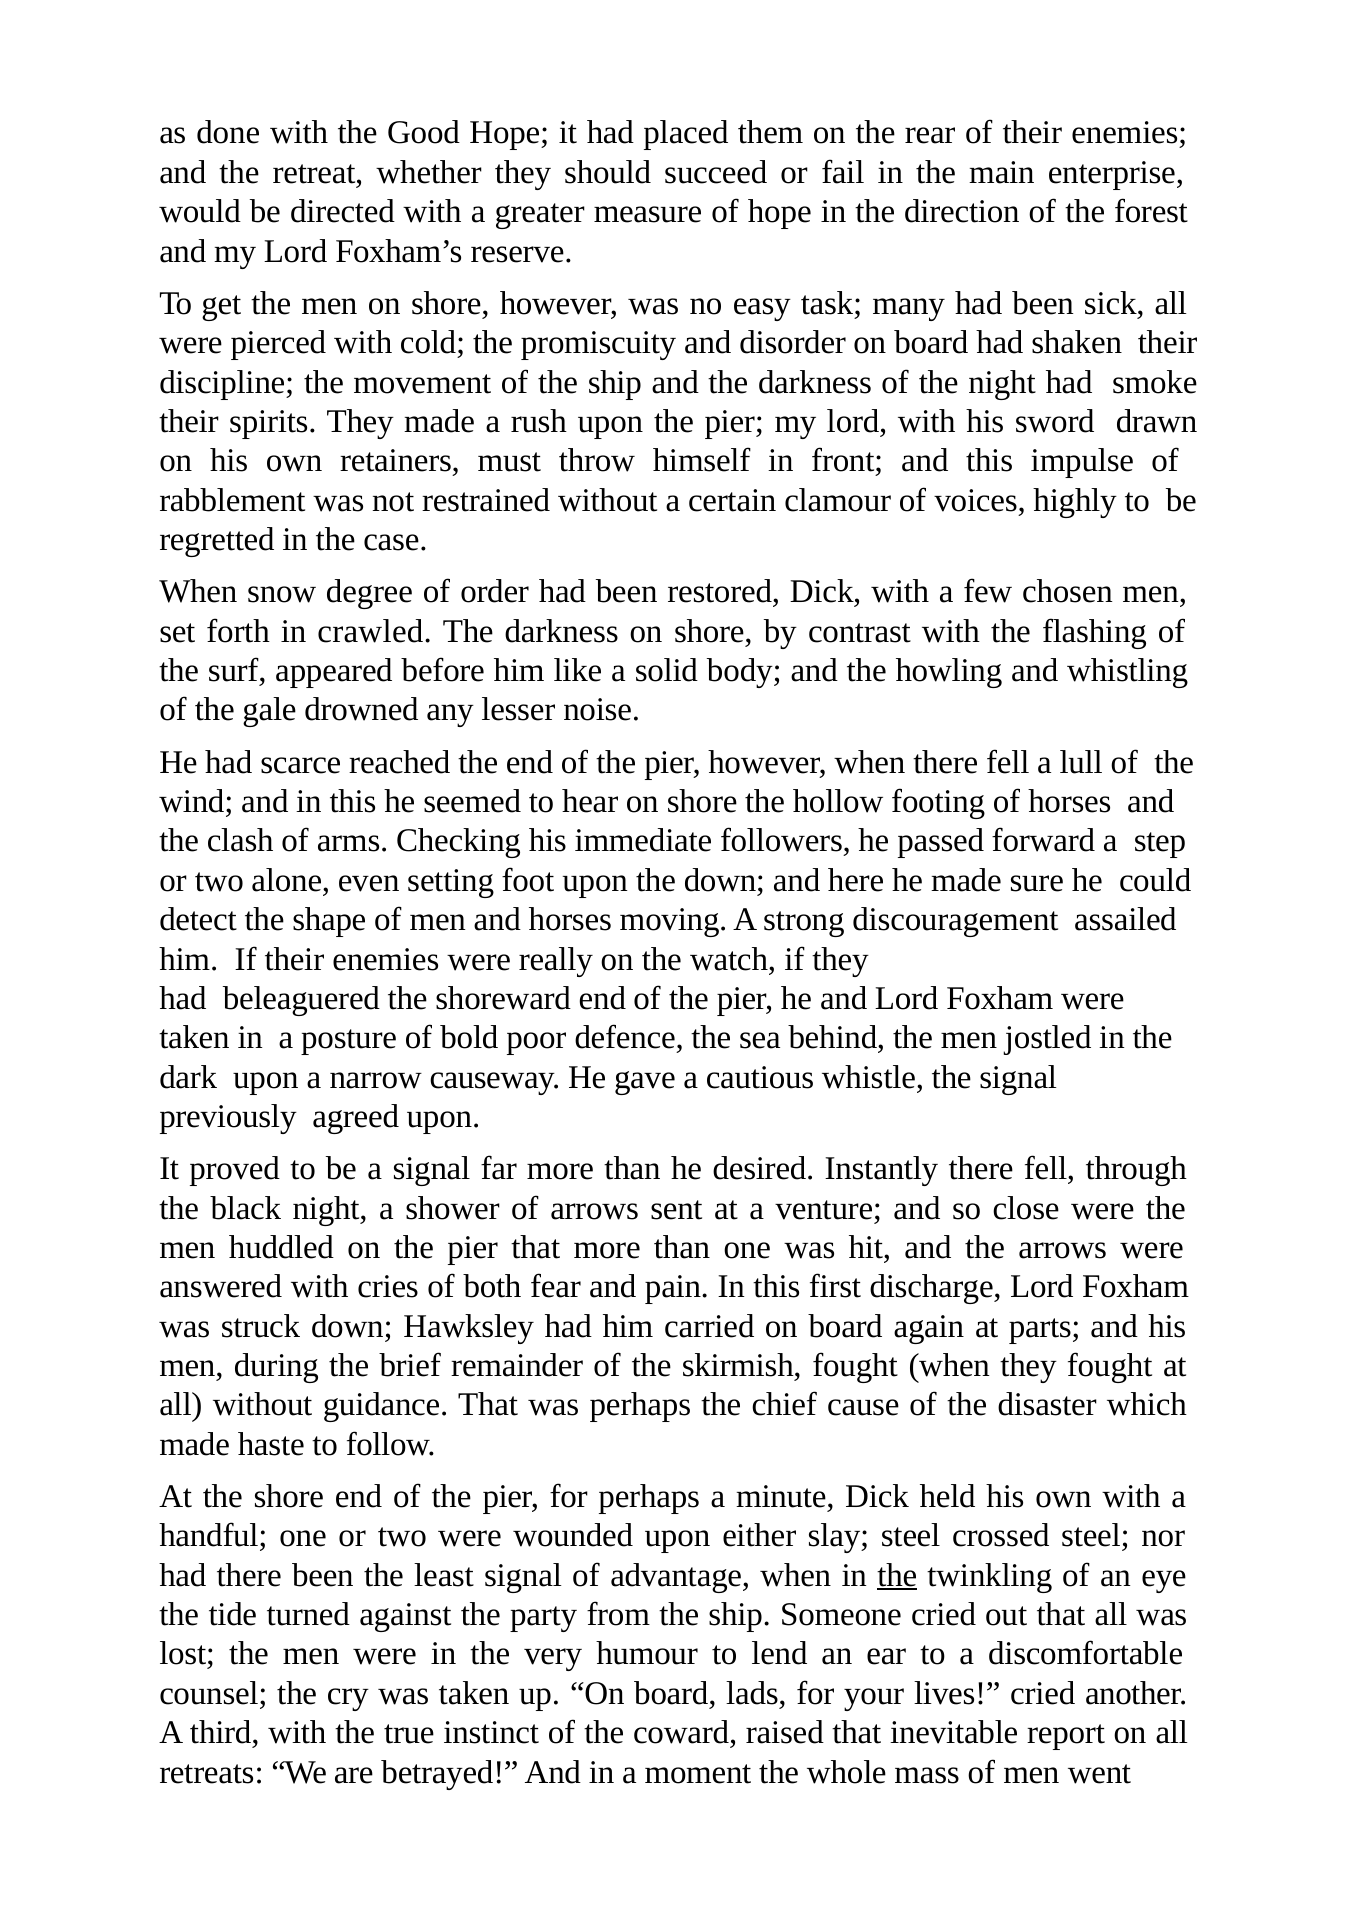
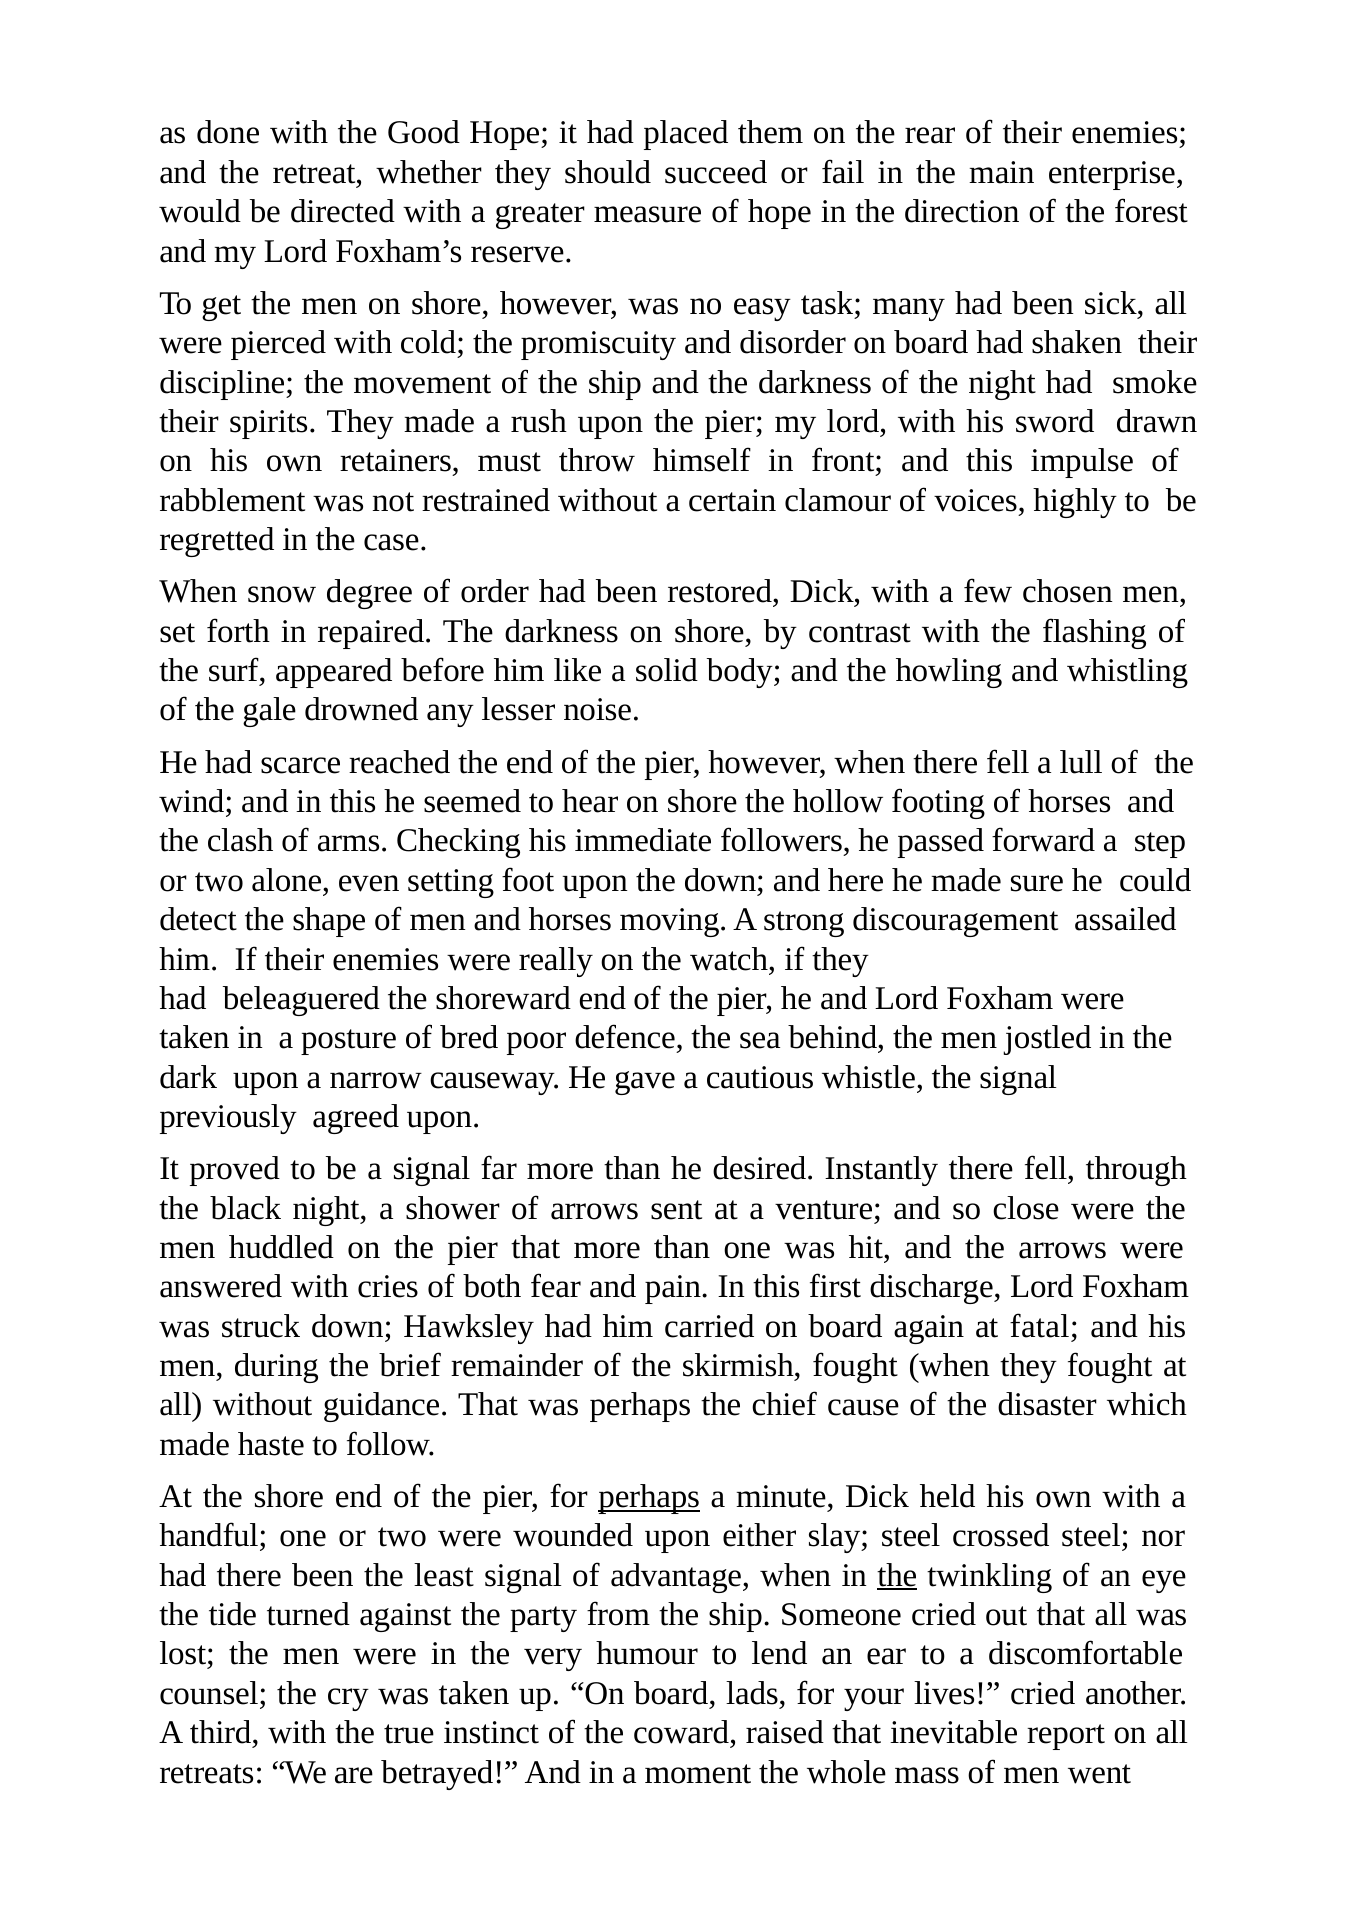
crawled: crawled -> repaired (375, 631)
bold: bold -> bred (469, 1037)
parts: parts -> fatal (1044, 1326)
perhaps underline: none -> present (649, 1496)
